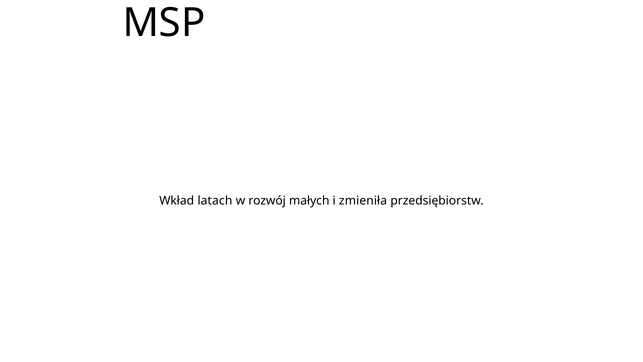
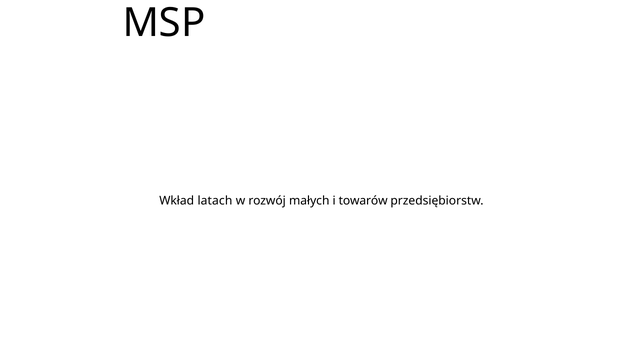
zmieniła: zmieniła -> towarów (363, 200)
